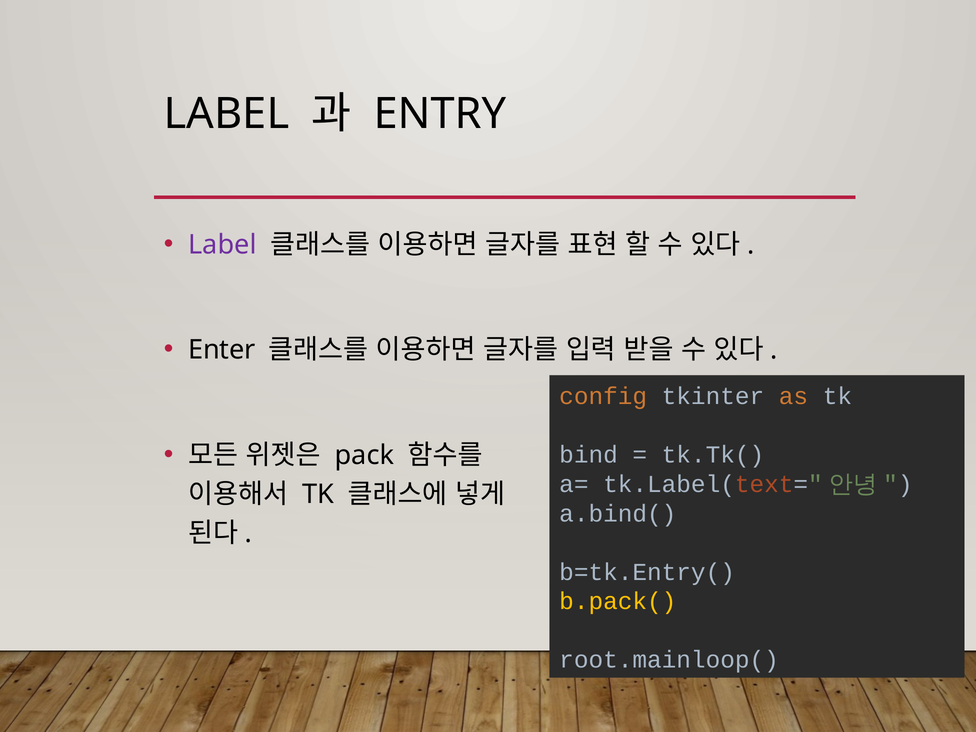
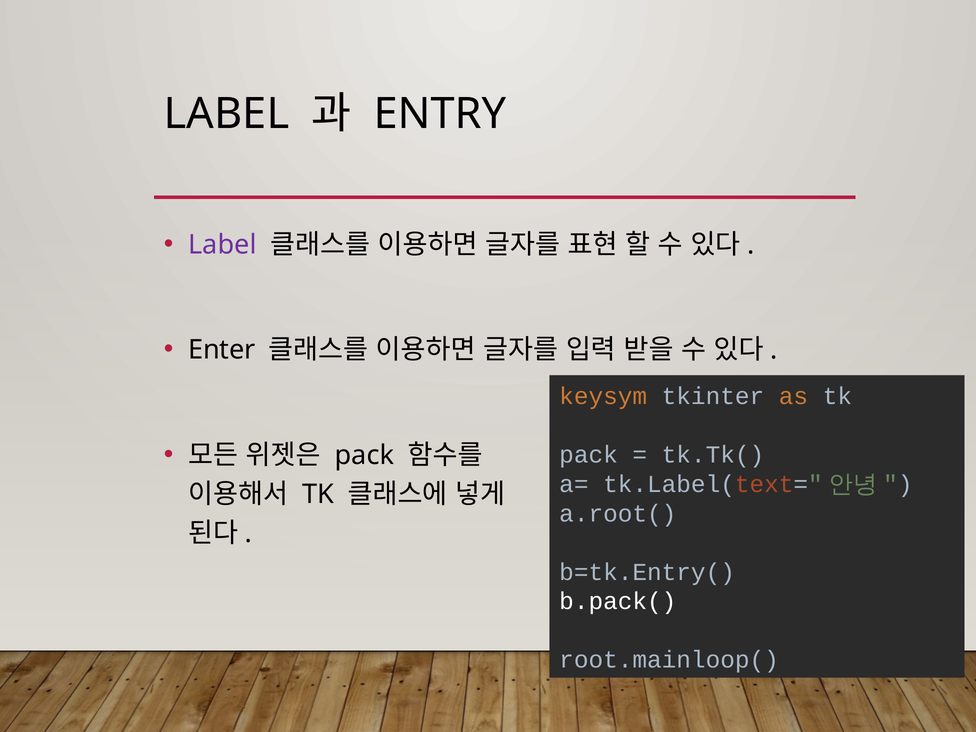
config: config -> keysym (603, 396)
bind: bind -> pack (589, 455)
a.bind(: a.bind( -> a.root( (618, 513)
b.pack( colour: yellow -> white (618, 601)
